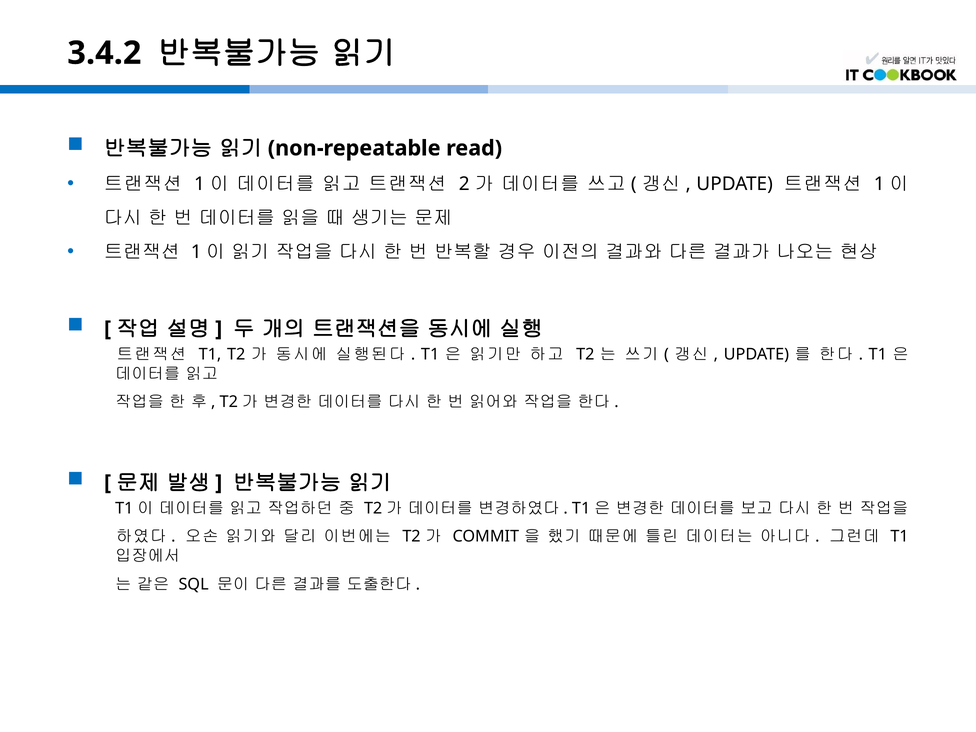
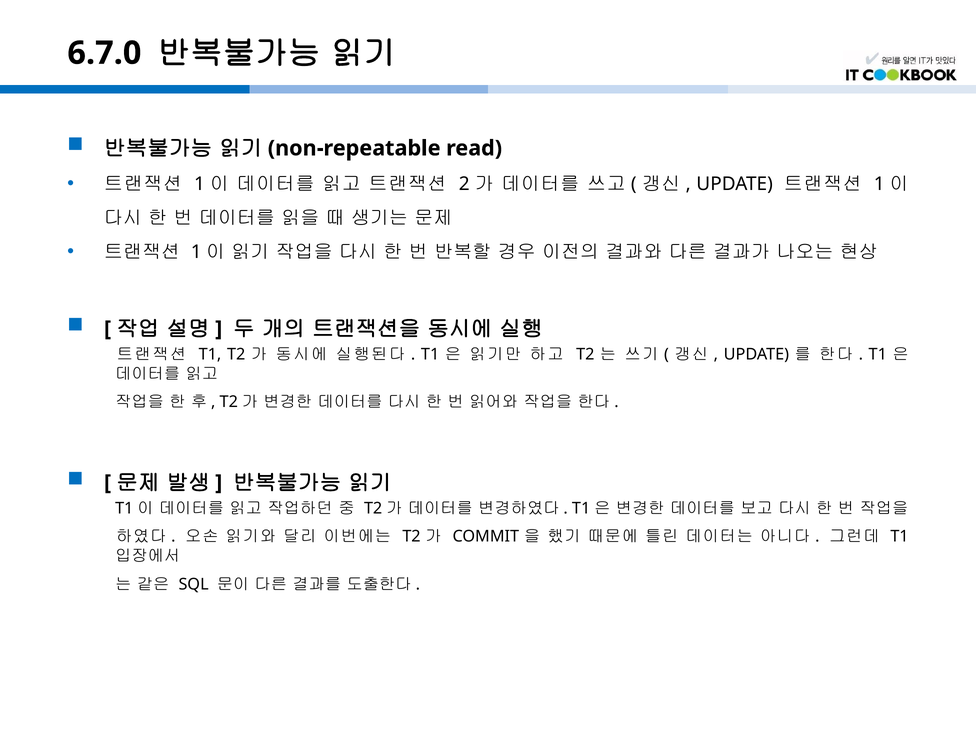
3.4.2: 3.4.2 -> 6.7.0 (104, 53)
